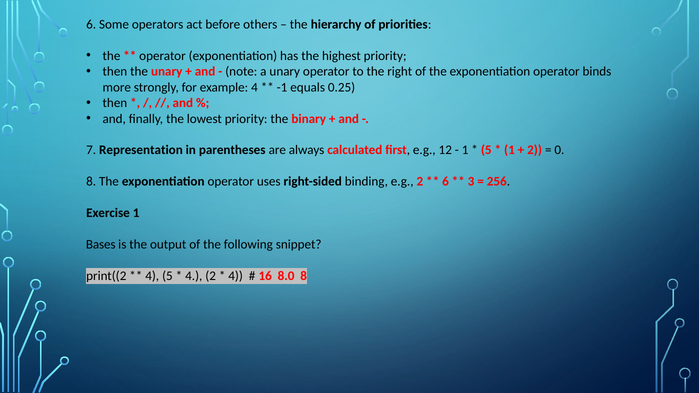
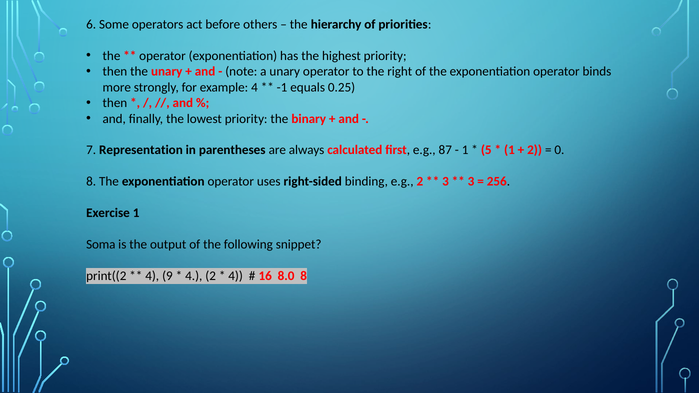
12: 12 -> 87 (445, 150)
6: 6 -> 3 (445, 182)
Bases: Bases -> Soma (101, 245)
4 5: 5 -> 9 (167, 276)
